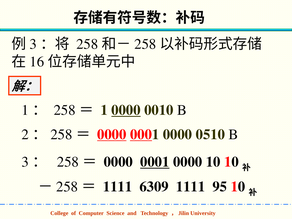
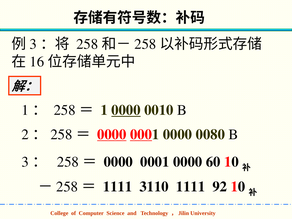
0510: 0510 -> 0080 (210, 134)
0001 underline: present -> none (155, 162)
0000 10: 10 -> 60 (213, 162)
6309: 6309 -> 3110 (154, 187)
95: 95 -> 92 (220, 187)
